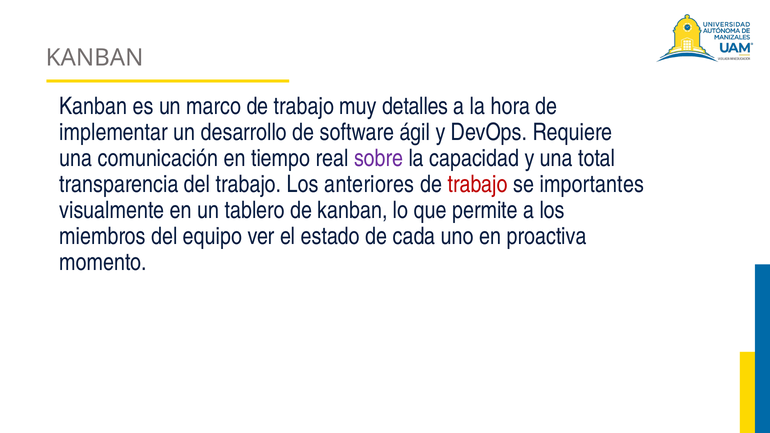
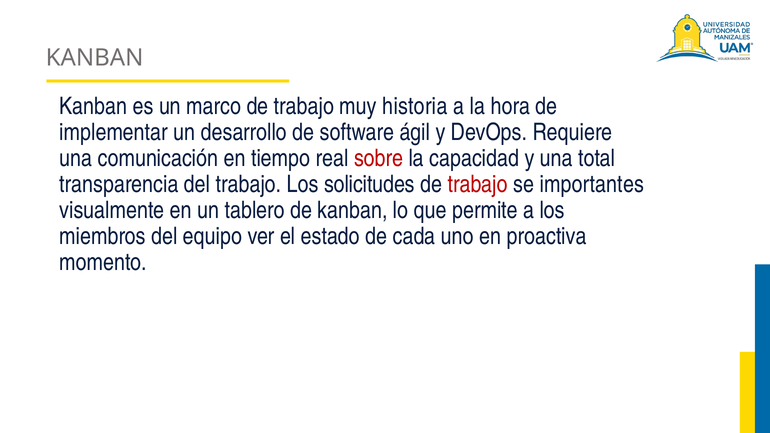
detalles: detalles -> historia (415, 106)
sobre colour: purple -> red (379, 158)
anteriores: anteriores -> solicitudes (369, 184)
